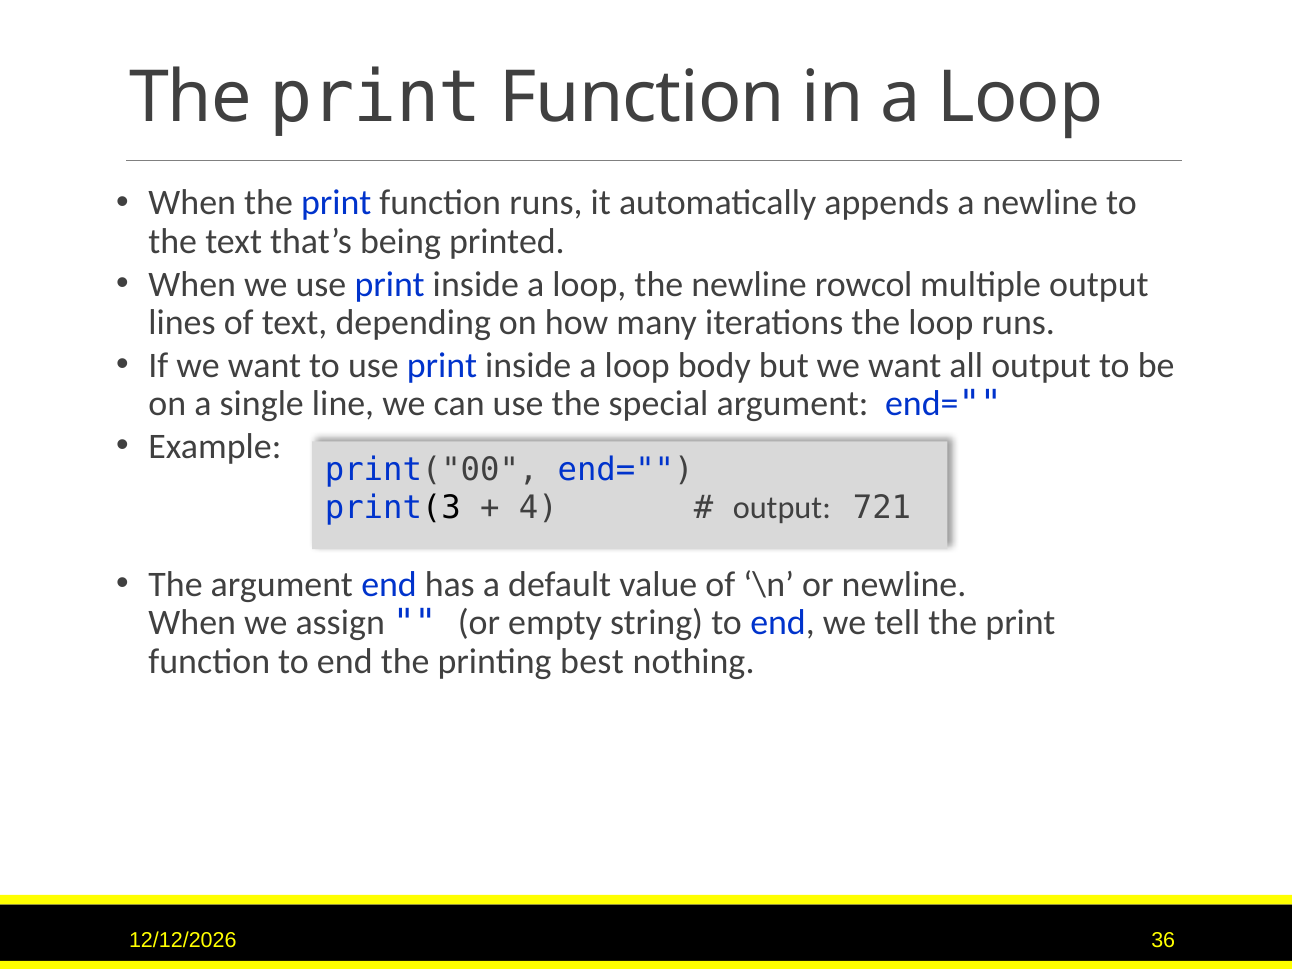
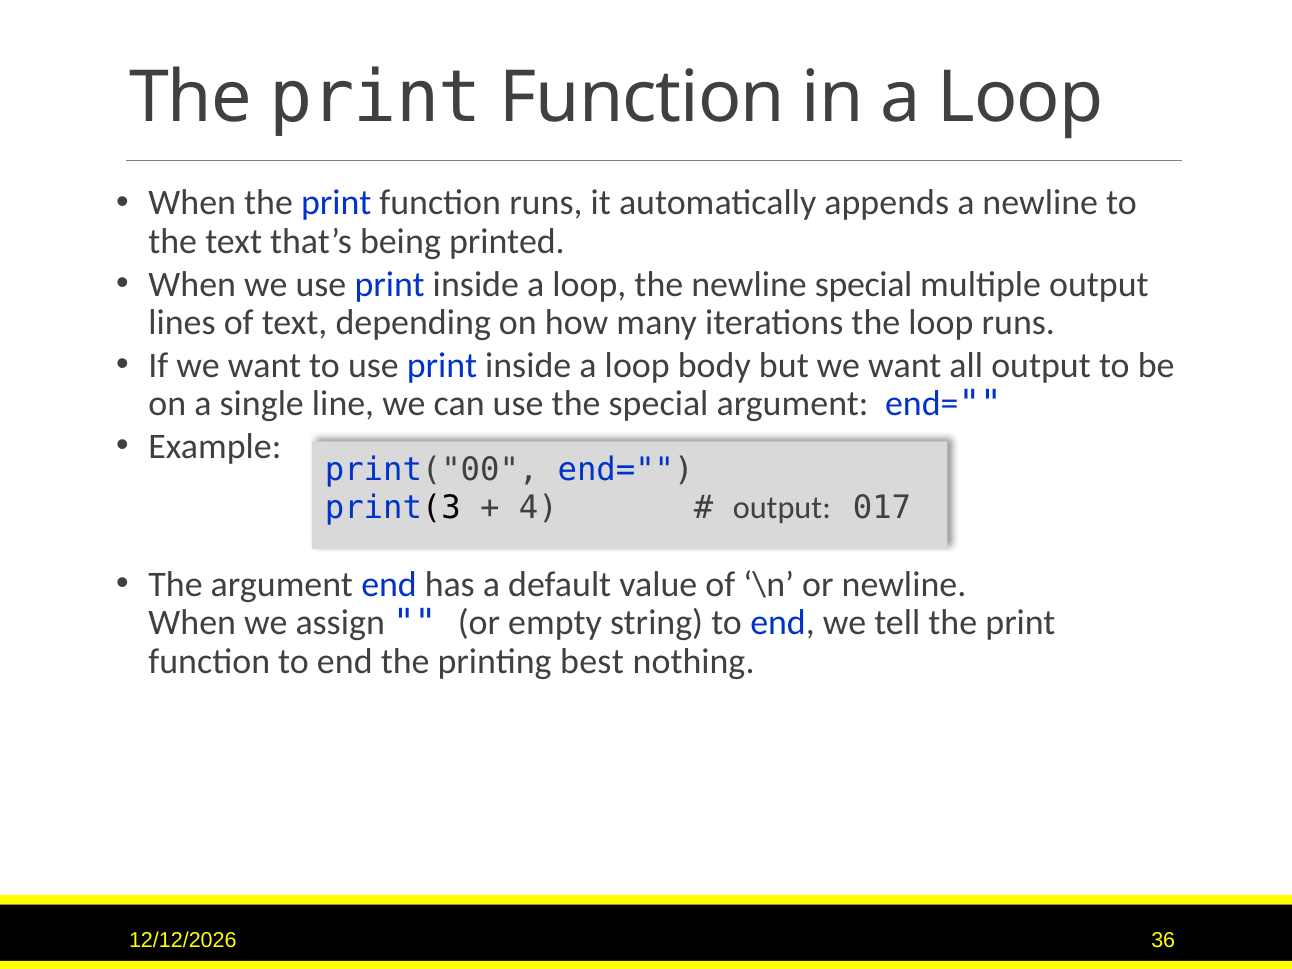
newline rowcol: rowcol -> special (864, 284)
721: 721 -> 017 (882, 508)
